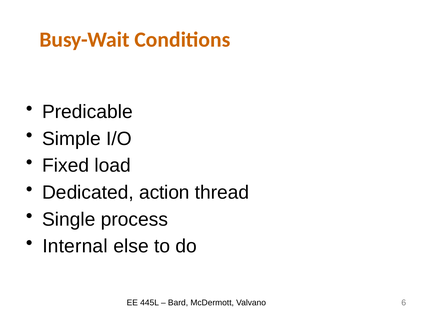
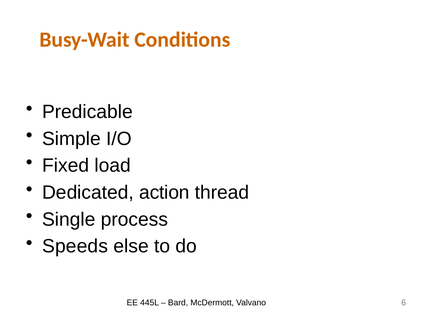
Internal: Internal -> Speeds (75, 246)
